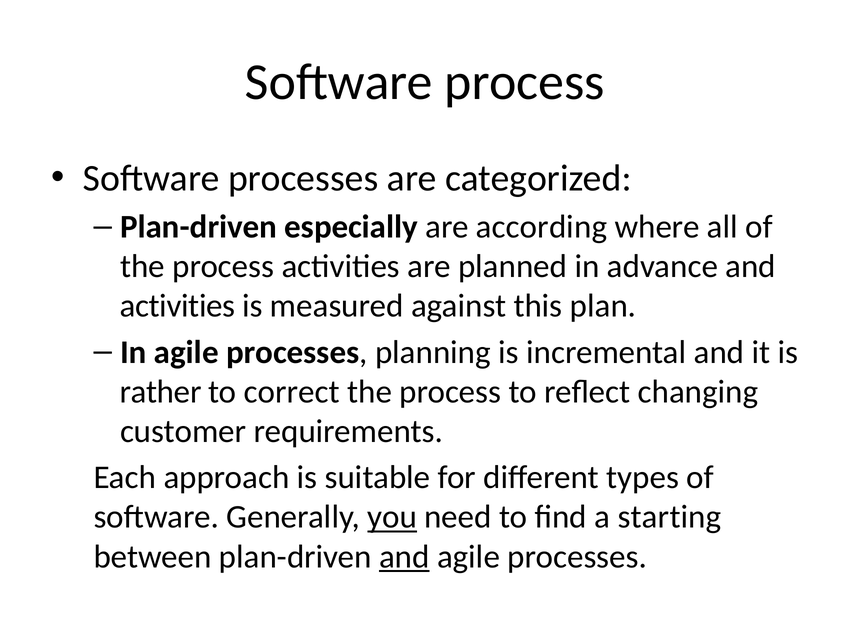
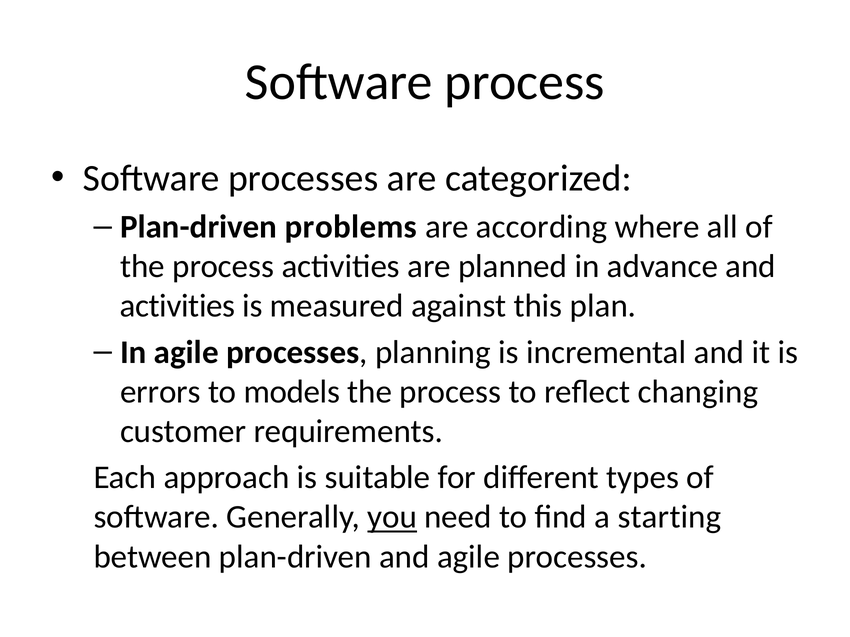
especially: especially -> problems (351, 227)
rather: rather -> errors (160, 392)
correct: correct -> models (292, 392)
and underline: present -> none (404, 557)
